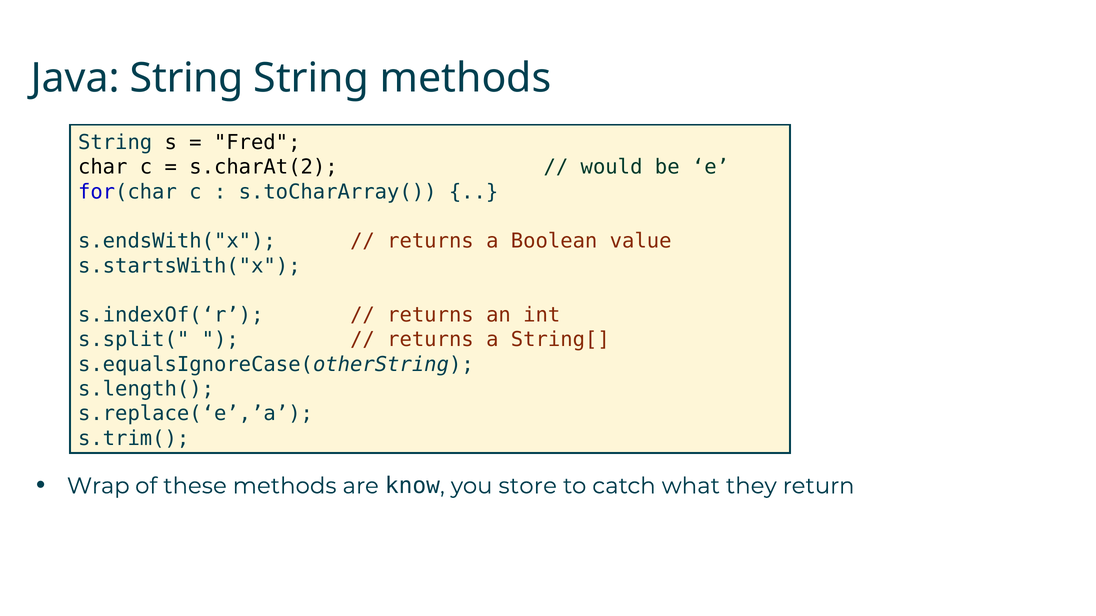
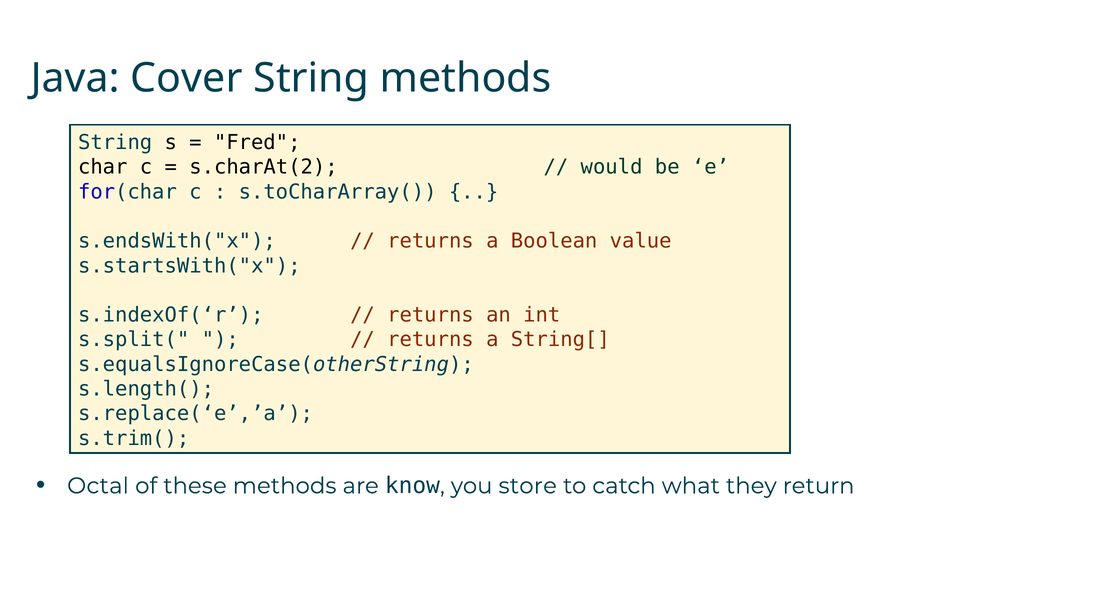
Java String: String -> Cover (187, 78)
Wrap: Wrap -> Octal (98, 486)
